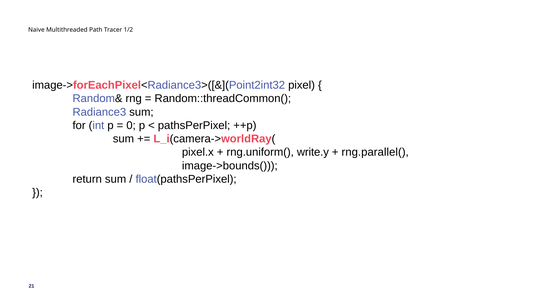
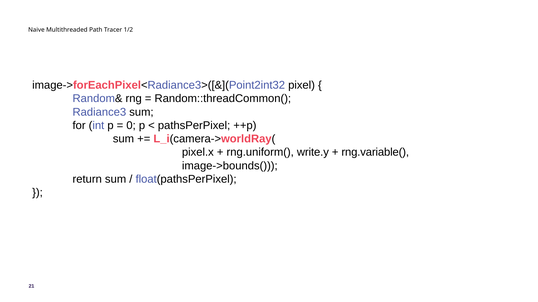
rng.parallel(: rng.parallel( -> rng.variable( (375, 153)
